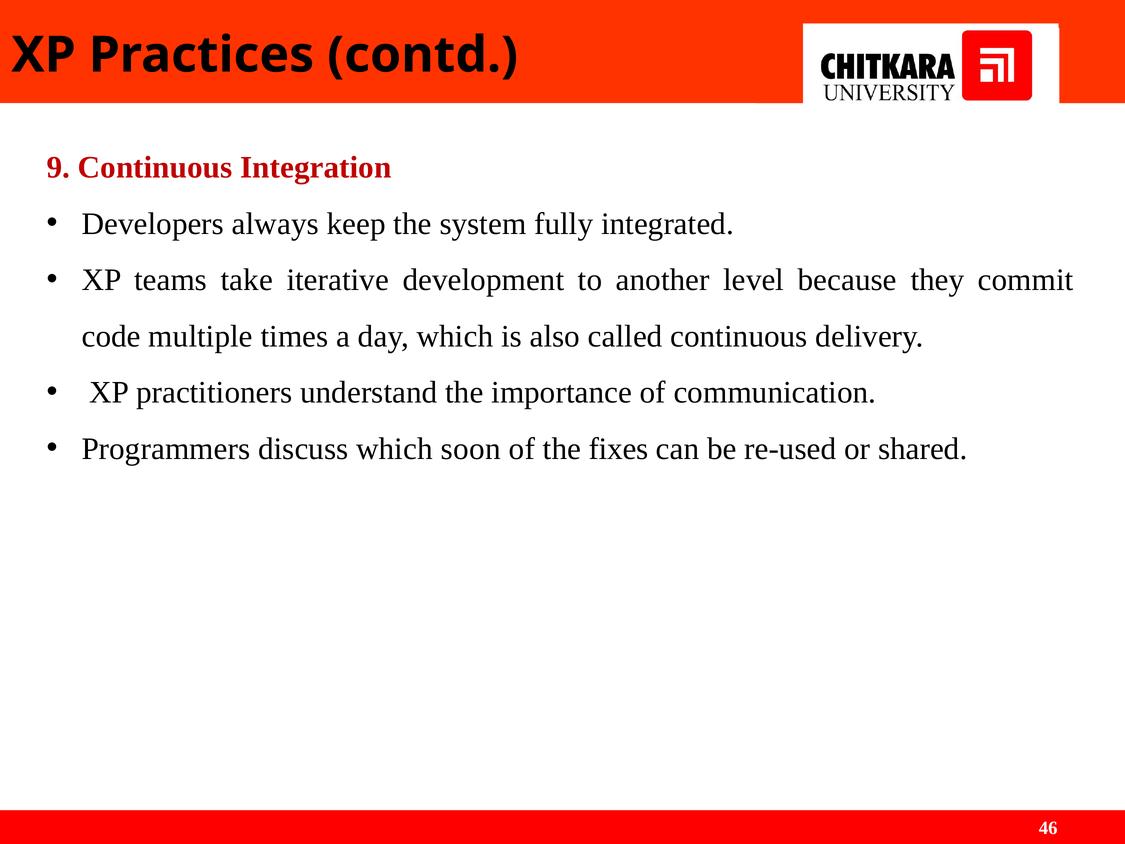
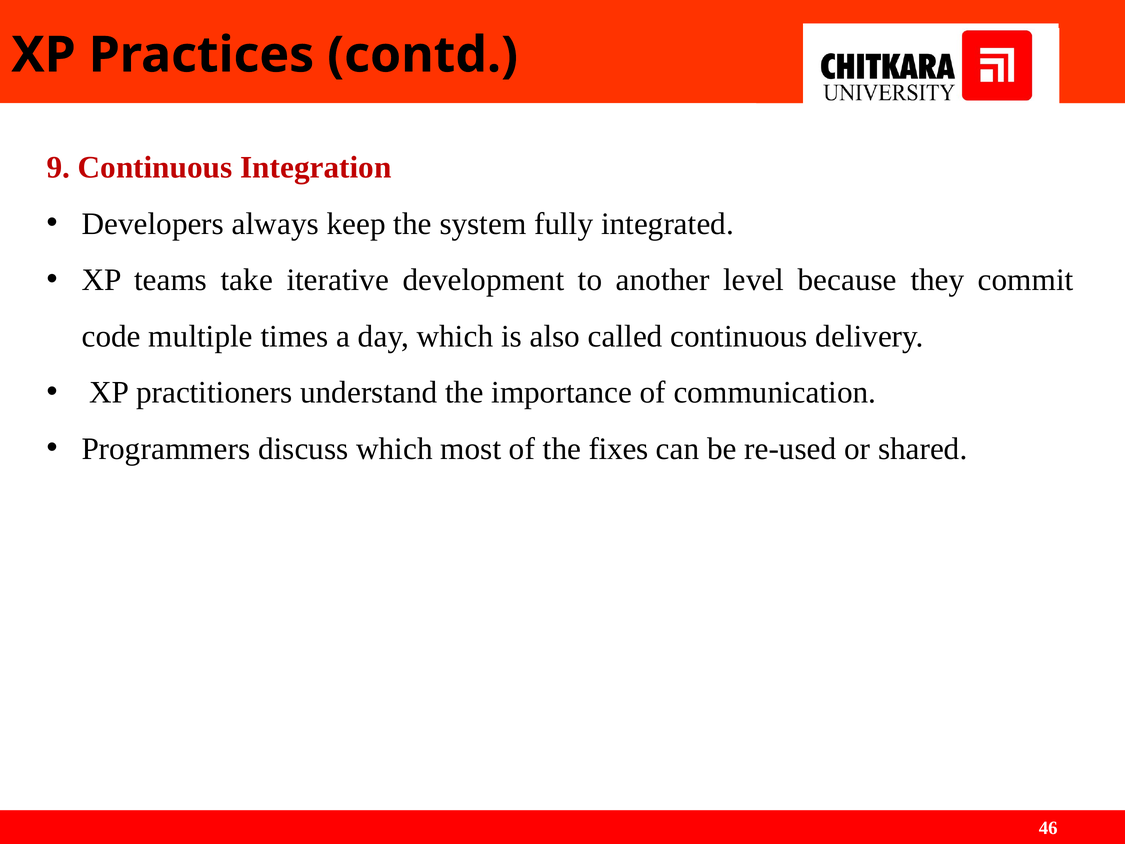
soon: soon -> most (471, 449)
